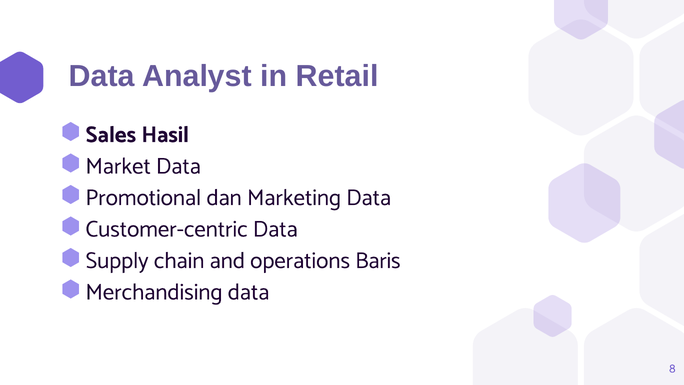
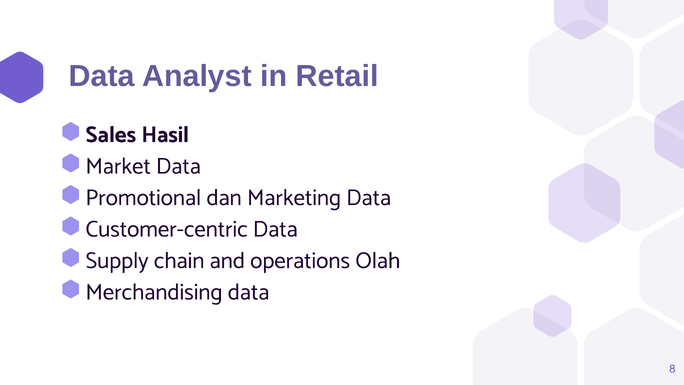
Baris: Baris -> Olah (378, 260)
